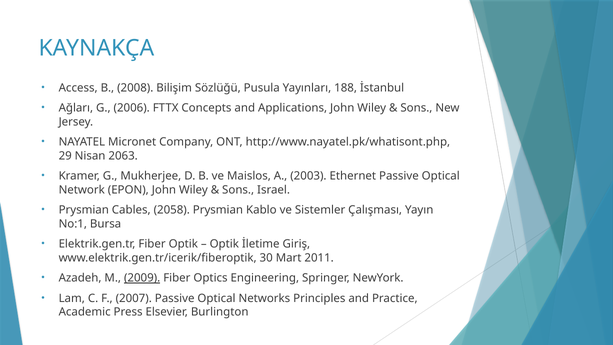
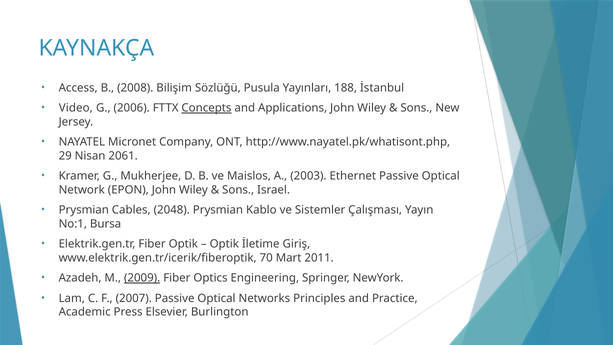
Ağları: Ağları -> Video (76, 108)
Concepts underline: none -> present (206, 108)
2063: 2063 -> 2061 (123, 156)
2058: 2058 -> 2048 (172, 210)
30: 30 -> 70 (266, 258)
